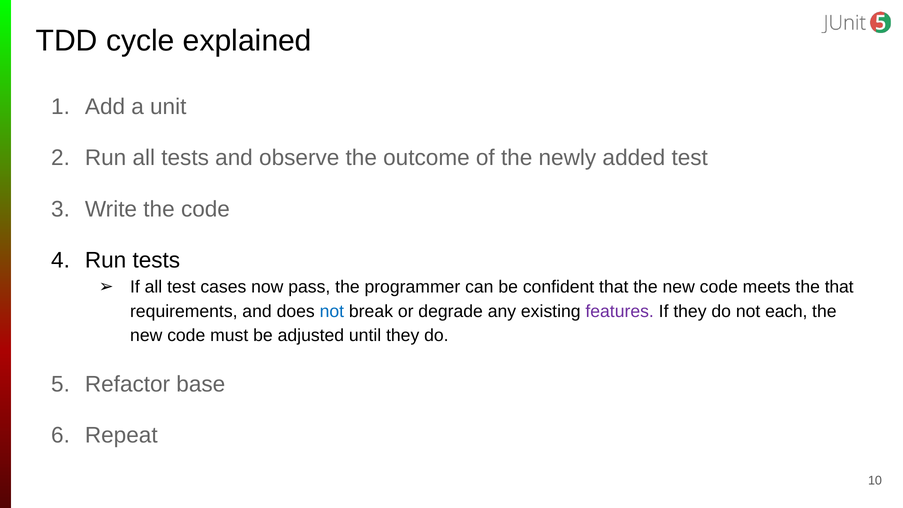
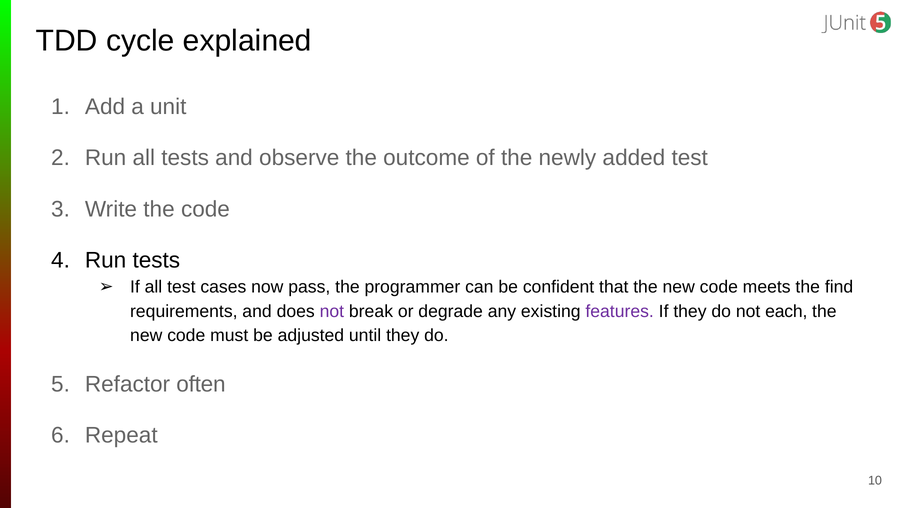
the that: that -> find (839, 287)
not colour: blue -> purple (332, 311)
base: base -> often (201, 384)
